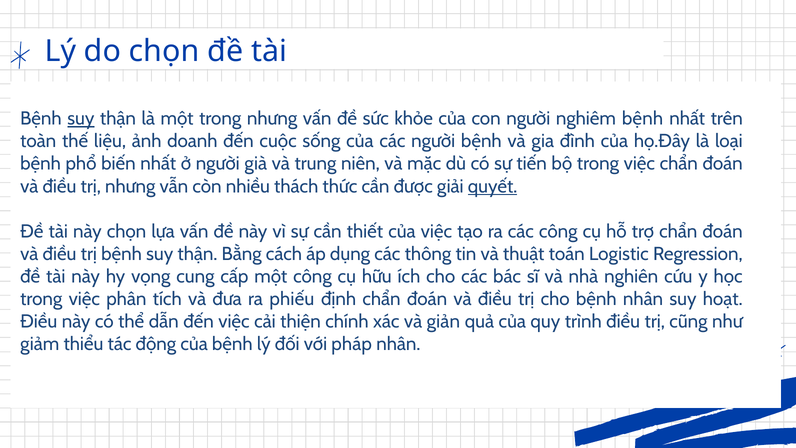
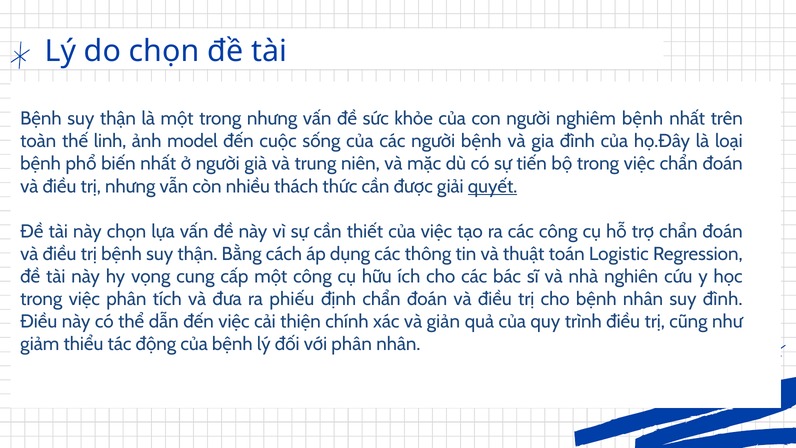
suy underline: present -> none (81, 119)
liệu: liệu -> linh (110, 141)
doanh: doanh -> model (192, 141)
suy hoạt: hoạt -> đình (723, 299)
với pháp: pháp -> phân (352, 344)
